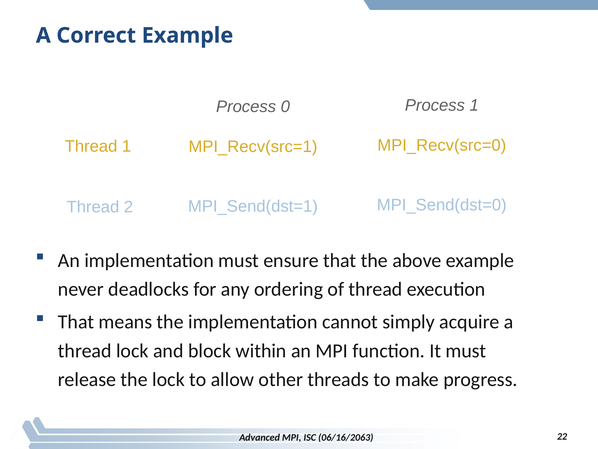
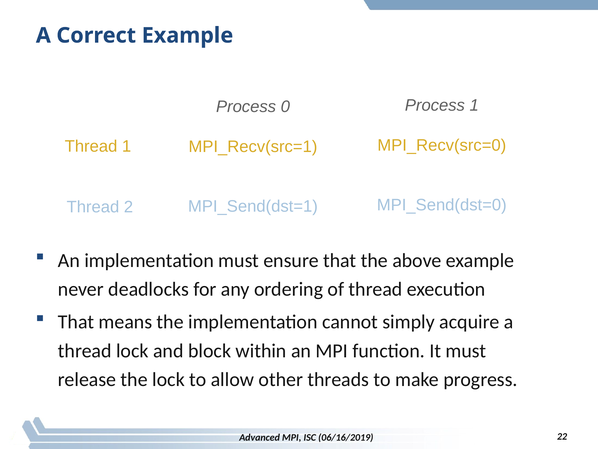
06/16/2063: 06/16/2063 -> 06/16/2019 (346, 437)
